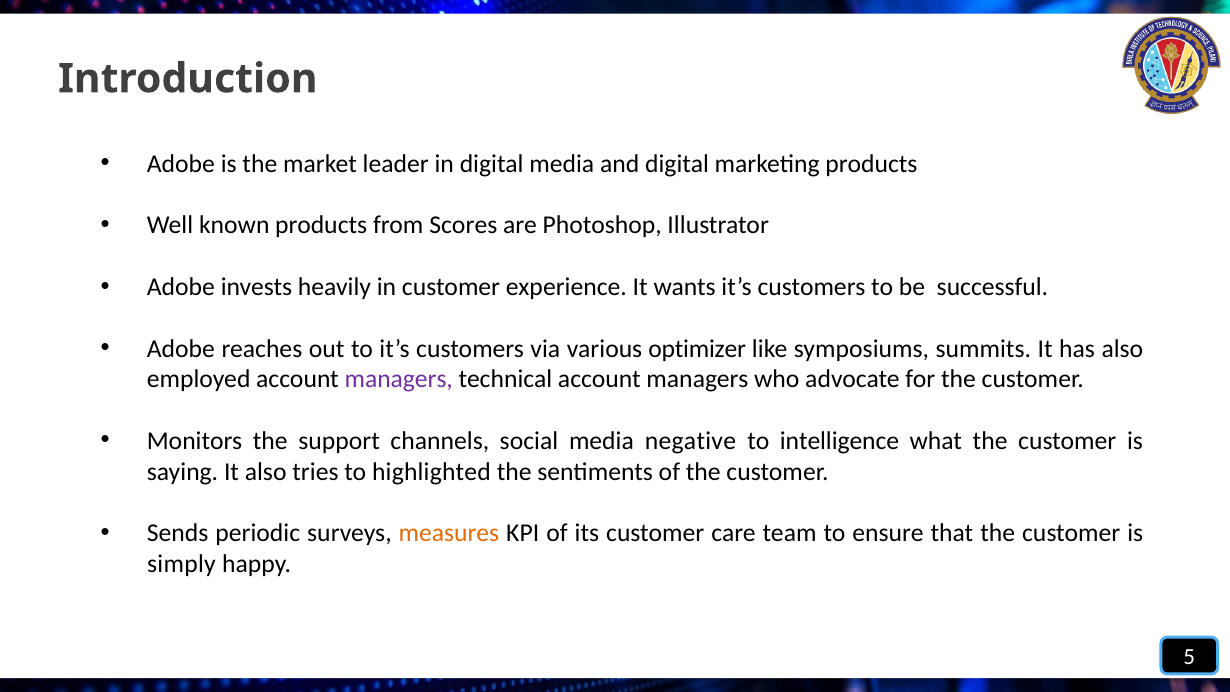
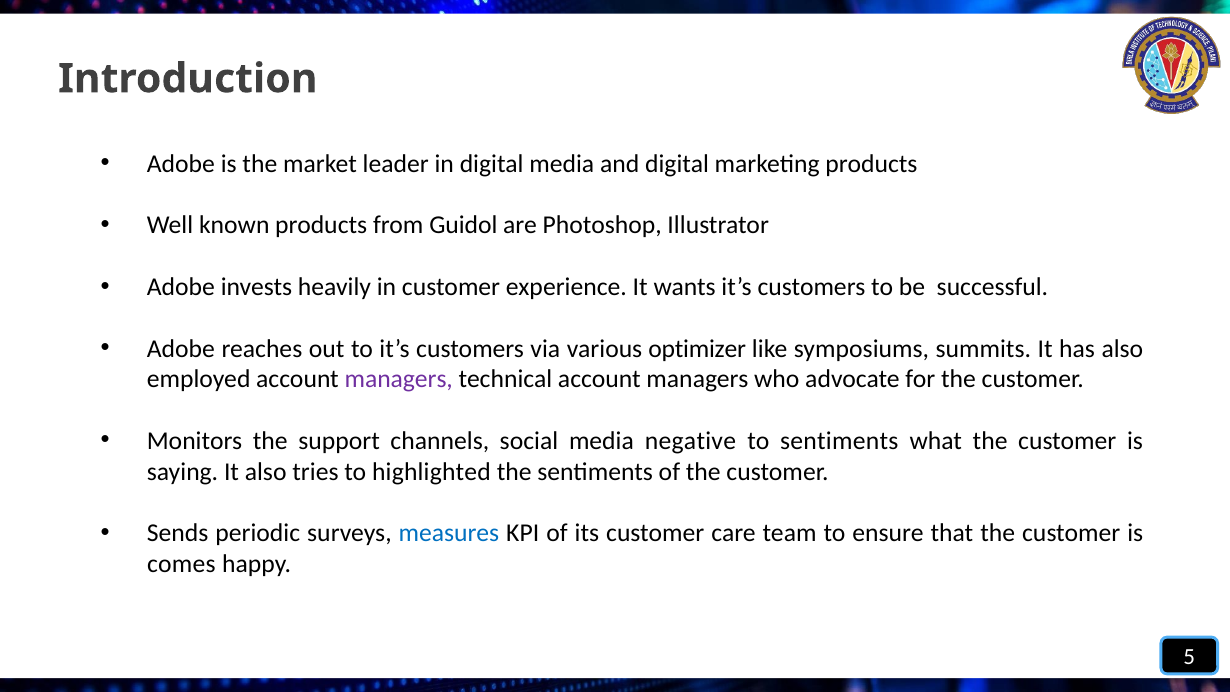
Scores: Scores -> Guidol (463, 225)
to intelligence: intelligence -> sentiments (839, 441)
measures colour: orange -> blue (449, 533)
simply: simply -> comes (181, 564)
